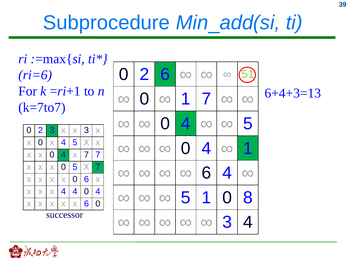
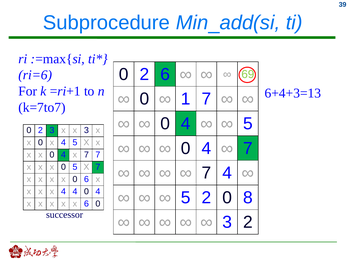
51: 51 -> 69 (248, 74)
1: 1 -> 7 (248, 148)
6: 6 -> 7 (206, 173)
5 1: 1 -> 2 (206, 198)
3 4: 4 -> 2 (248, 222)
